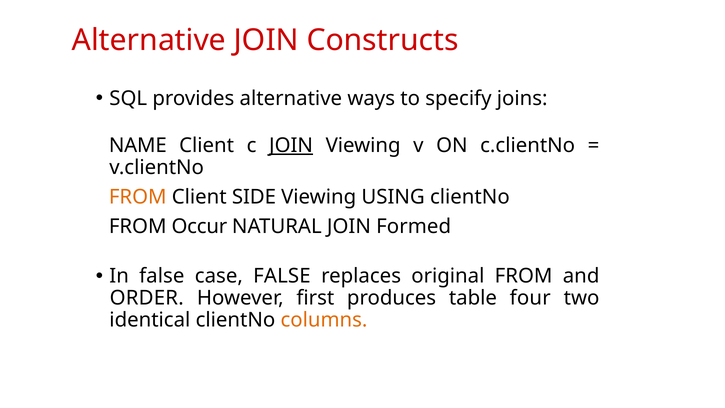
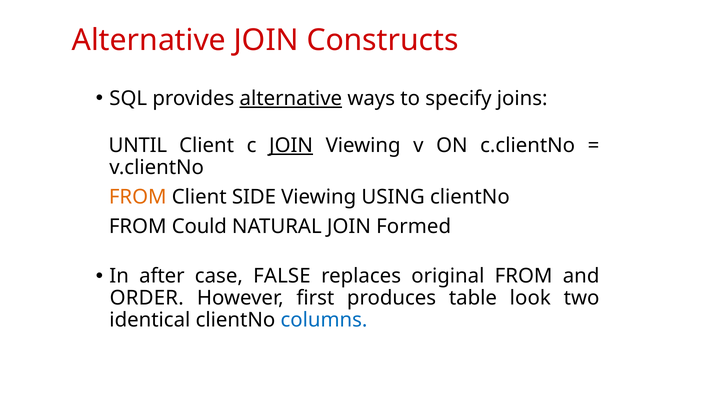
alternative underline: none -> present (291, 98)
NAME: NAME -> UNTIL (138, 145)
Occur: Occur -> Could (199, 227)
In false: false -> after (162, 276)
four: four -> look (530, 298)
columns colour: orange -> blue (324, 320)
